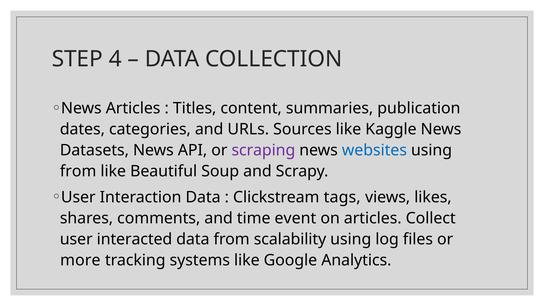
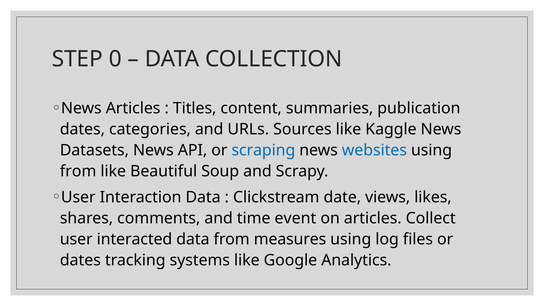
4: 4 -> 0 (115, 59)
scraping colour: purple -> blue (263, 150)
tags: tags -> date (342, 197)
scalability: scalability -> measures (290, 239)
more: more -> dates (80, 260)
